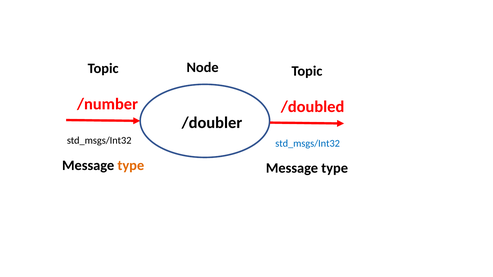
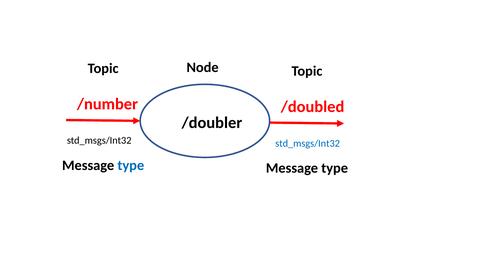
type colour: orange -> blue (131, 166)
